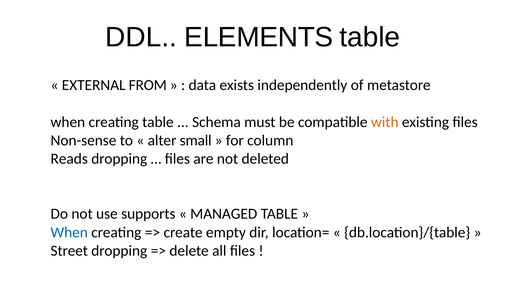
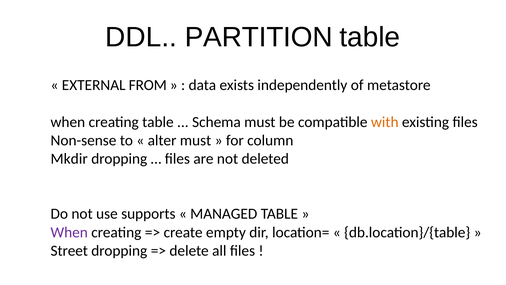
ELEMENTS: ELEMENTS -> PARTITION (259, 37)
alter small: small -> must (196, 140)
Reads: Reads -> Mkdir (69, 159)
When colour: blue -> purple (69, 232)
